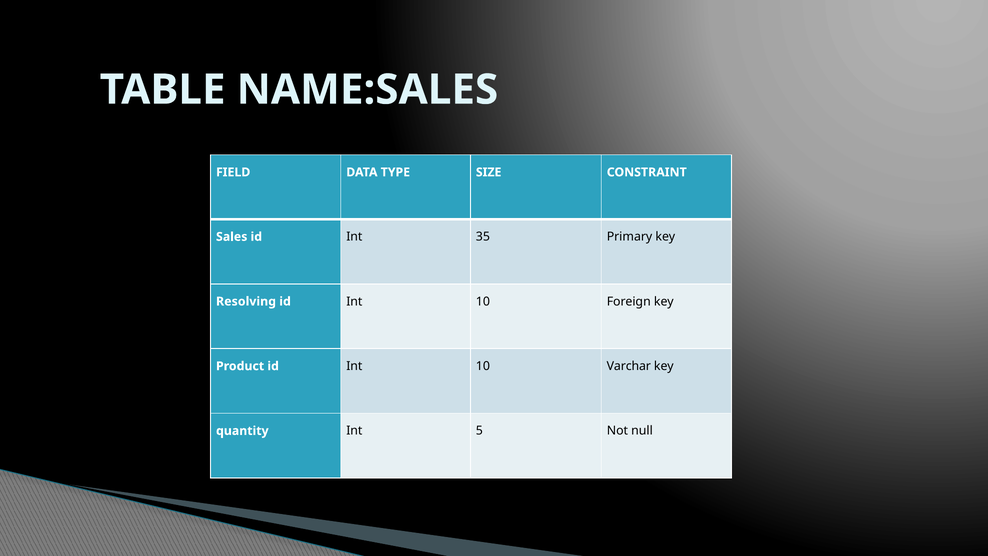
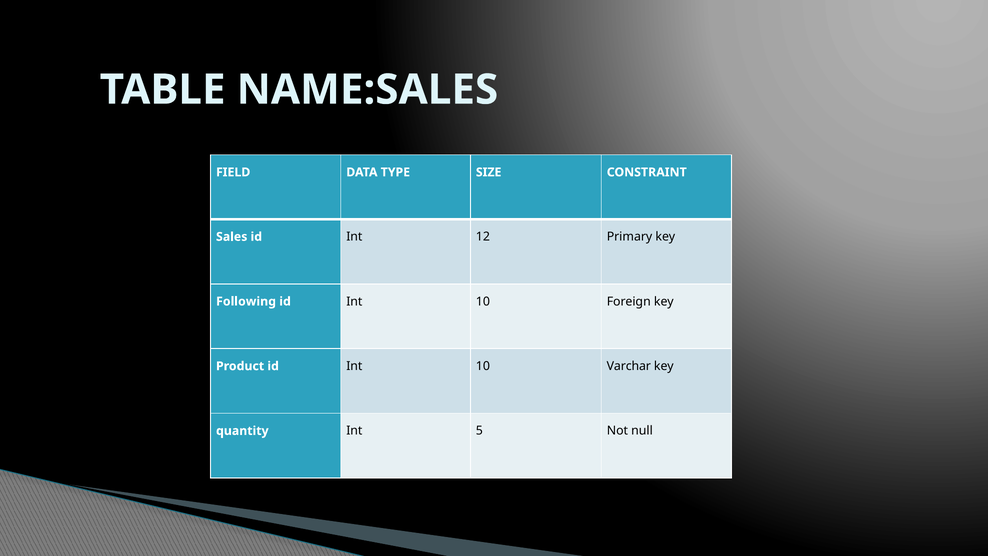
35: 35 -> 12 (483, 237)
Resolving: Resolving -> Following (246, 301)
